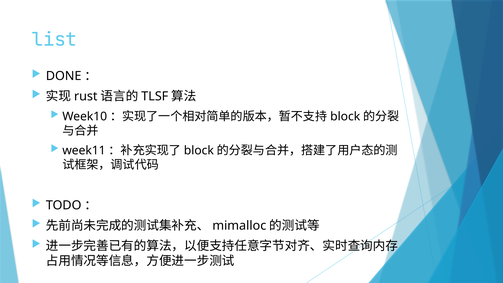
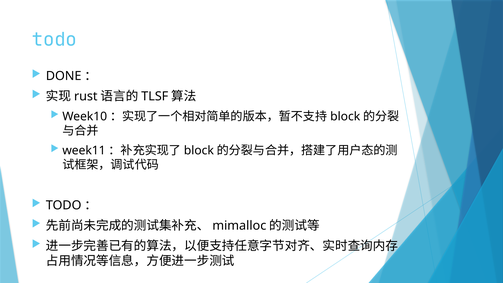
list: list -> todo (54, 40)
